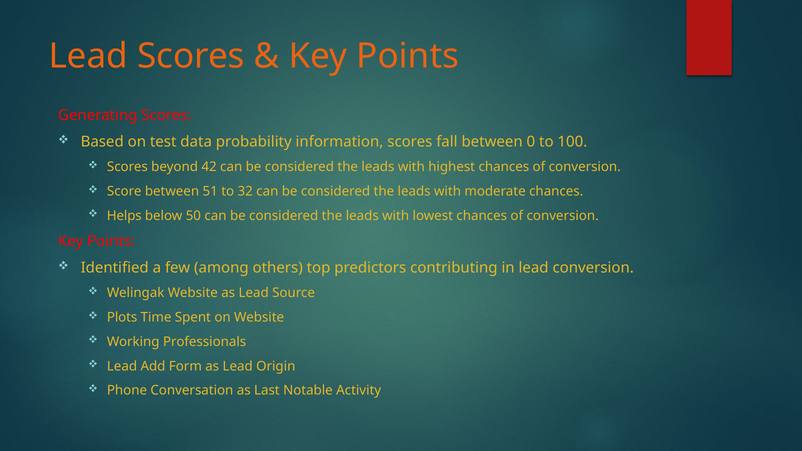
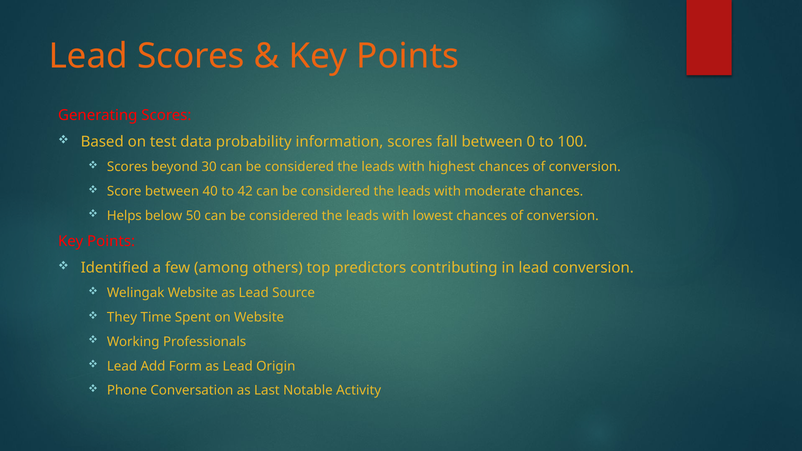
42: 42 -> 30 (209, 167)
51: 51 -> 40 (210, 192)
32: 32 -> 42 (245, 192)
Plots: Plots -> They (122, 317)
